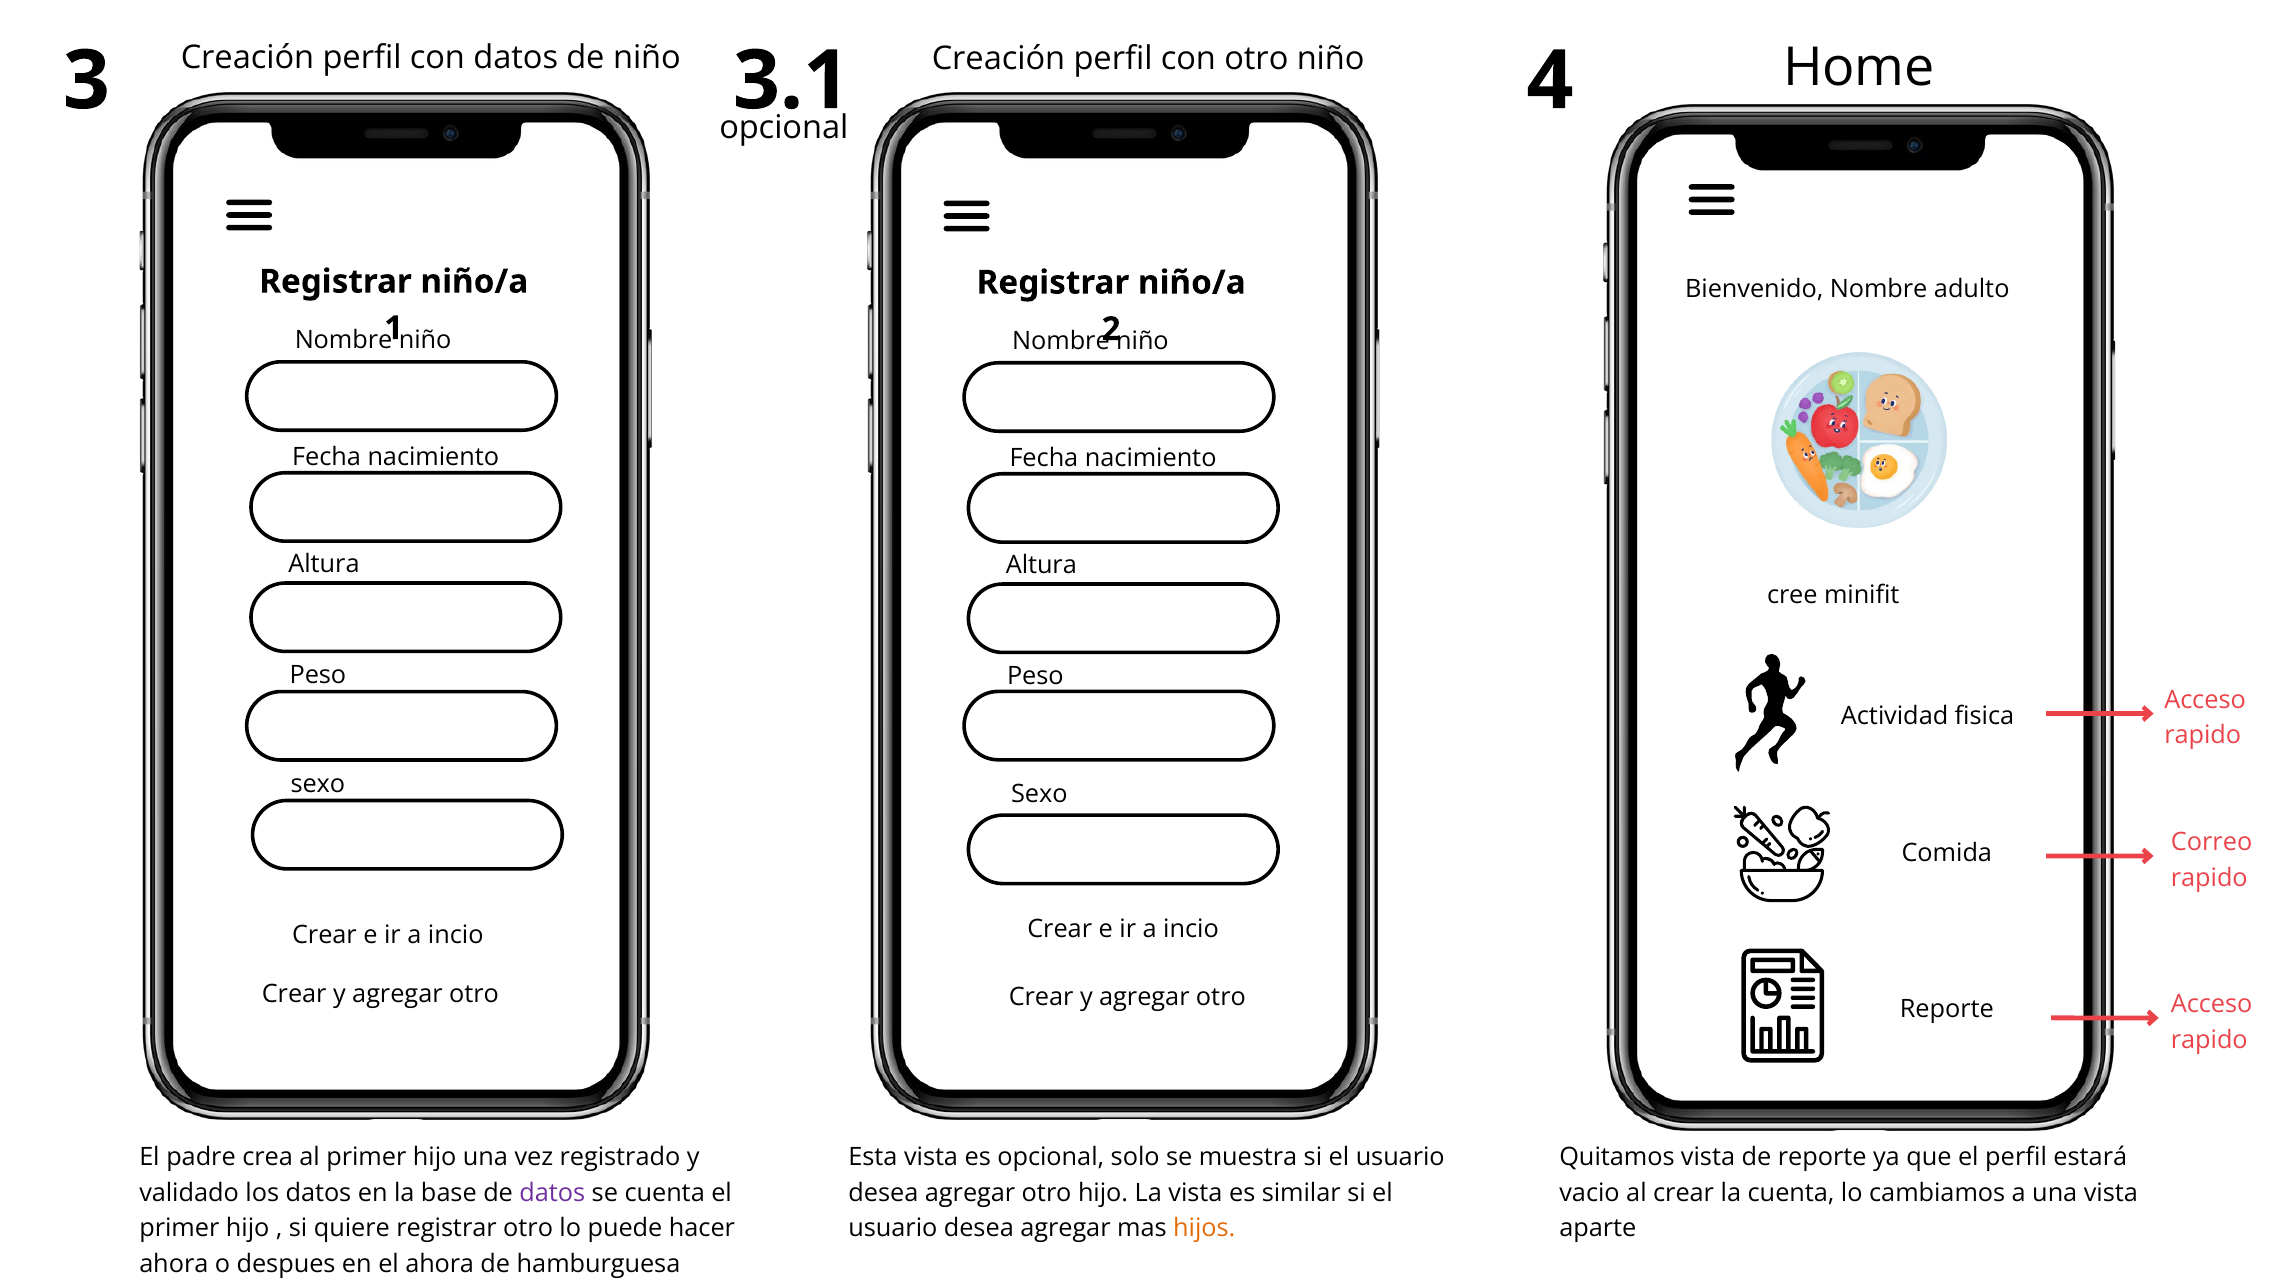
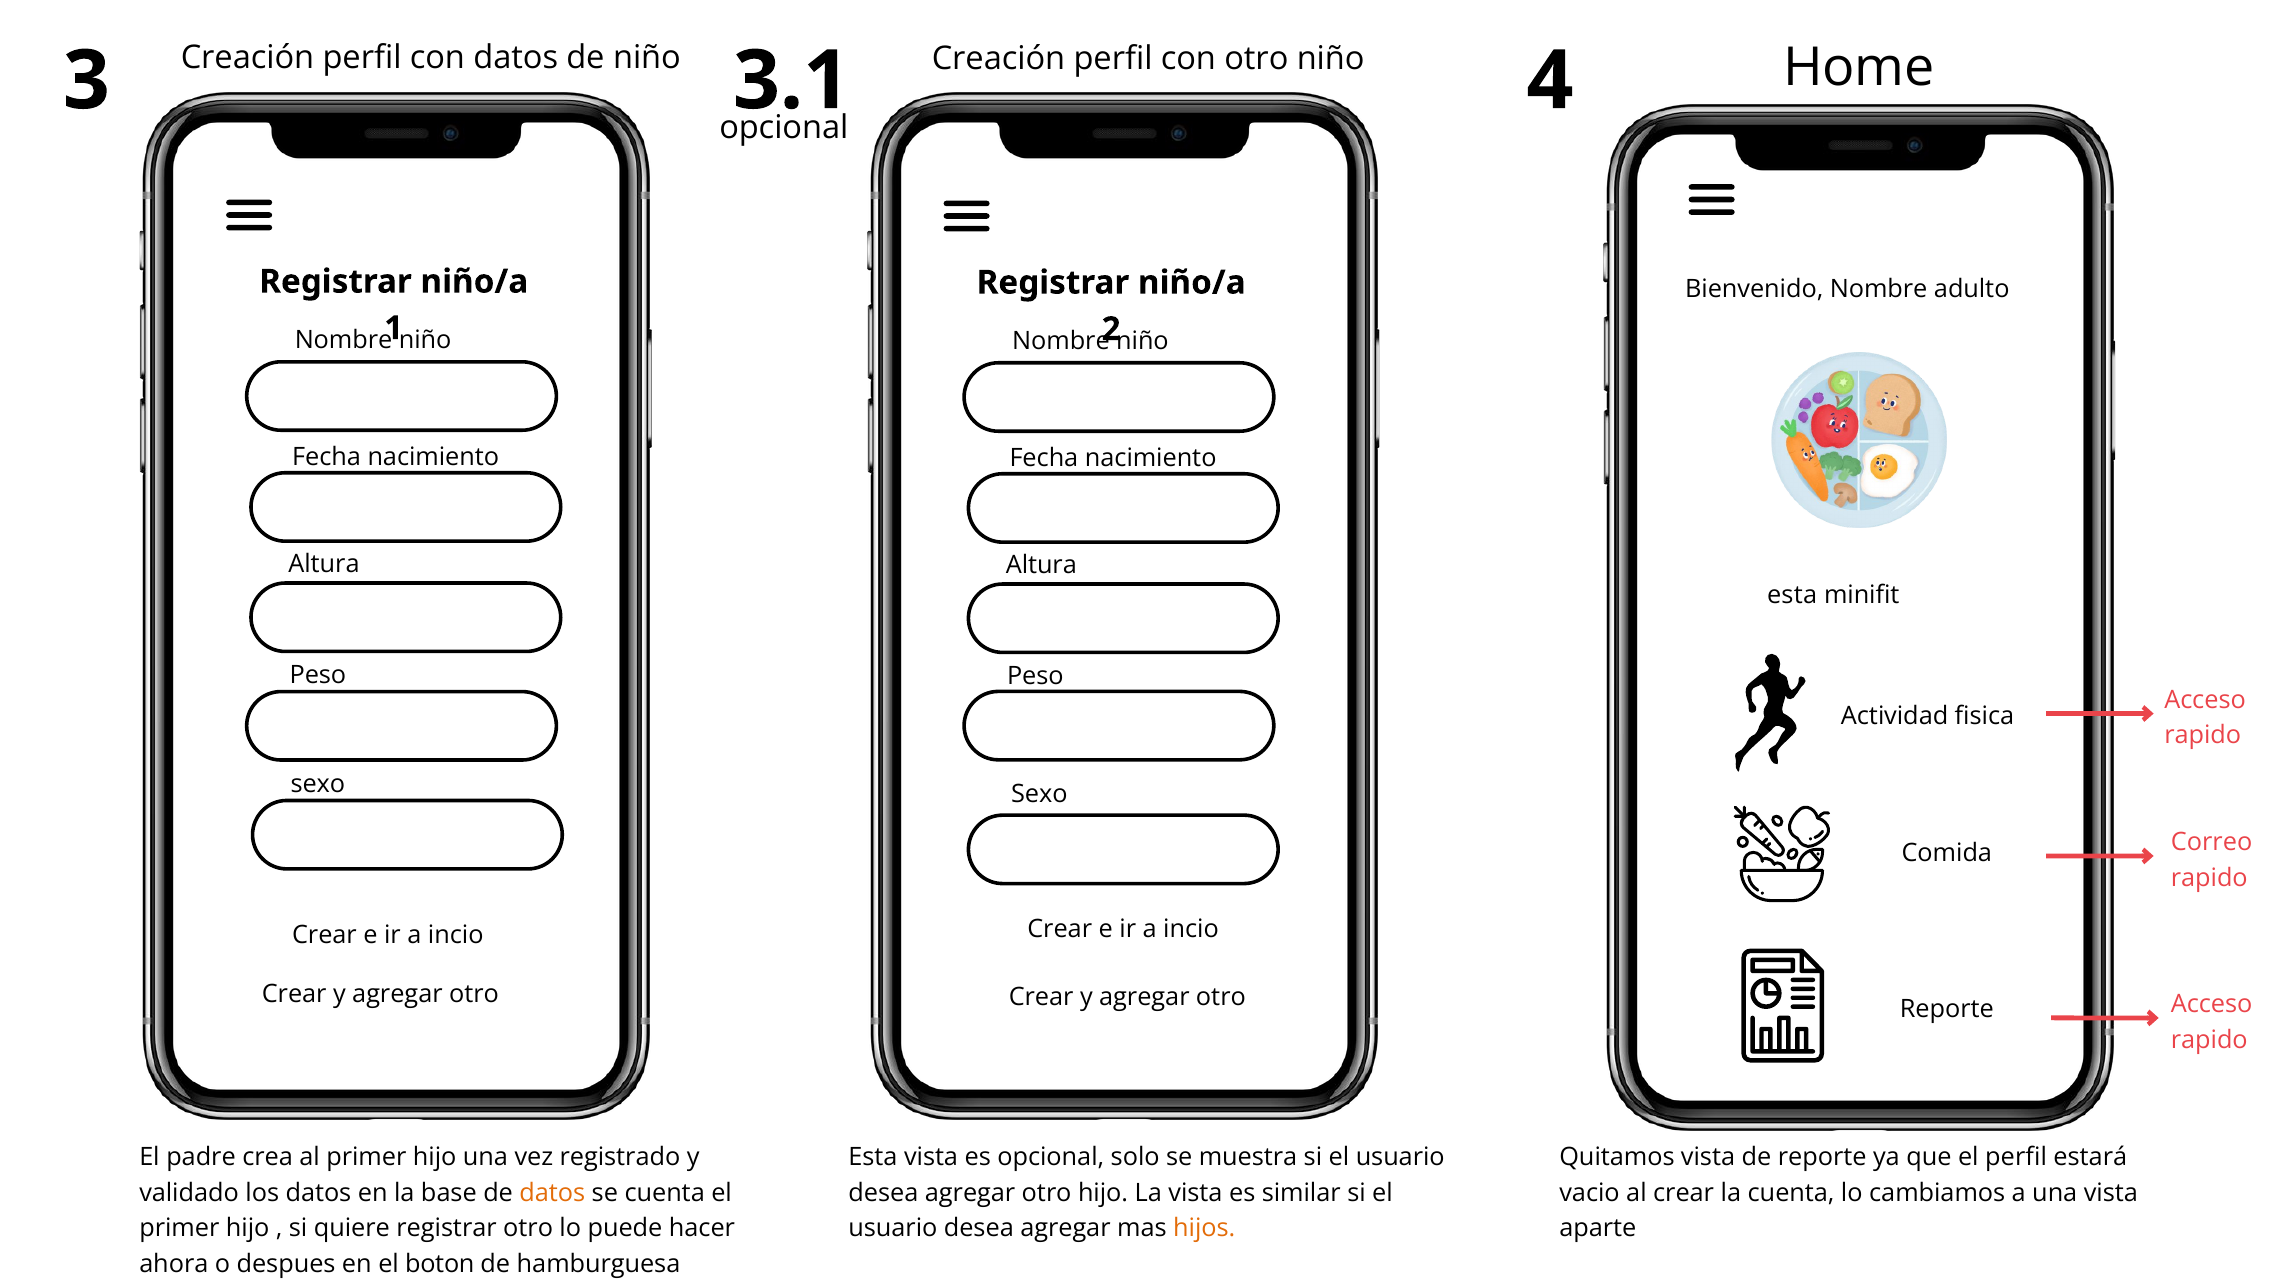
cree: cree -> esta (1792, 596)
datos colour: purple -> orange (552, 1193)
el ahora: ahora -> boton (440, 1264)
